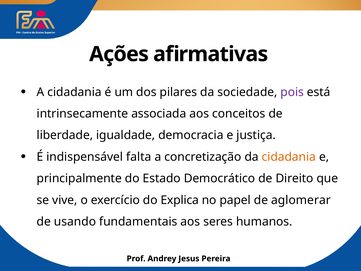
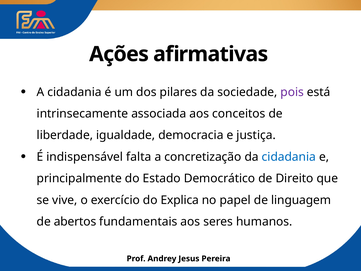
cidadania colour: orange -> blue (289, 157)
aglomerar: aglomerar -> linguagem (301, 200)
usando: usando -> abertos (75, 221)
